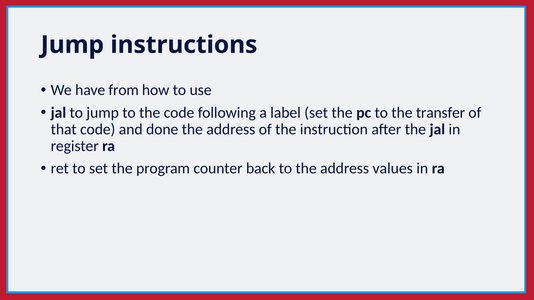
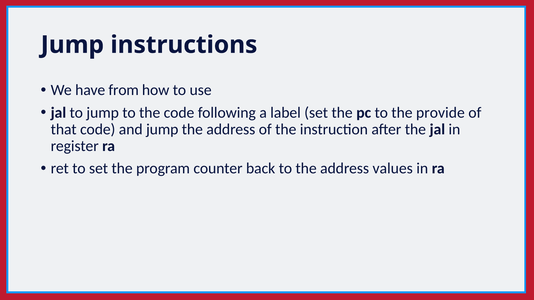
transfer: transfer -> provide (440, 113)
and done: done -> jump (162, 129)
